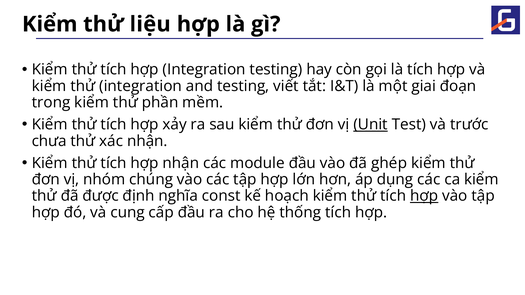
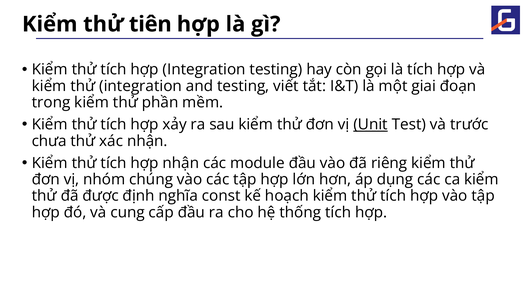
liệu: liệu -> tiên (150, 24)
ghép: ghép -> riêng (389, 163)
hợp underline: present -> none (424, 196)
